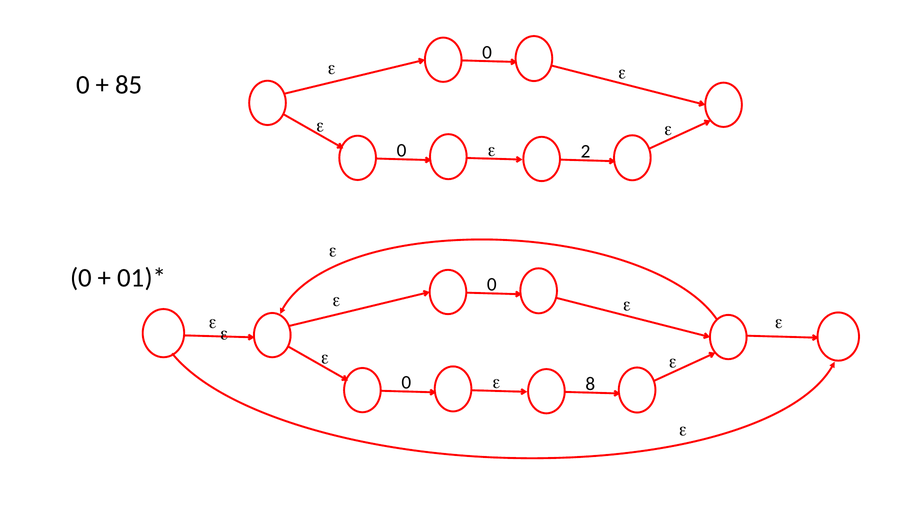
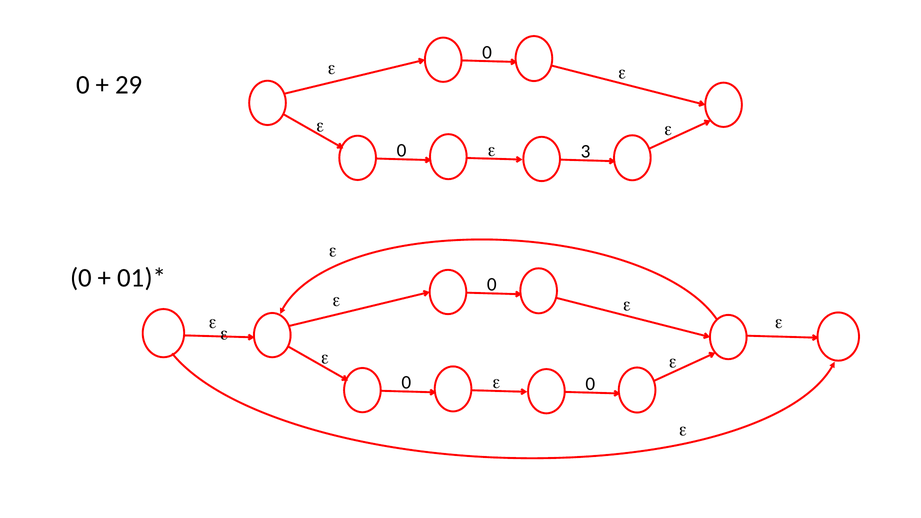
85: 85 -> 29 (129, 85)
2: 2 -> 3 (586, 151)
0 8: 8 -> 0 (590, 384)
